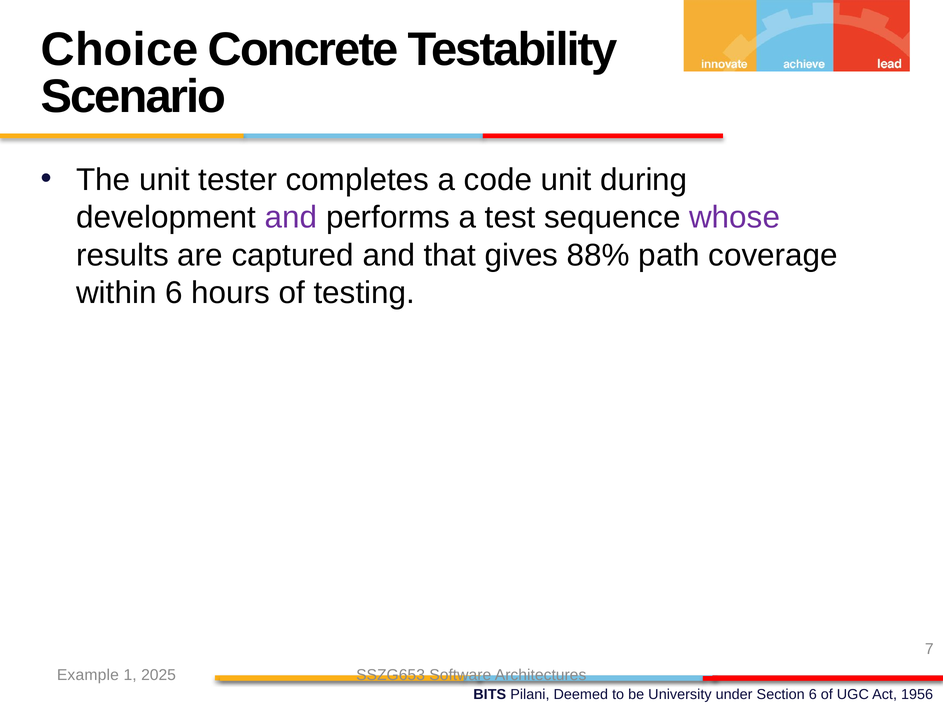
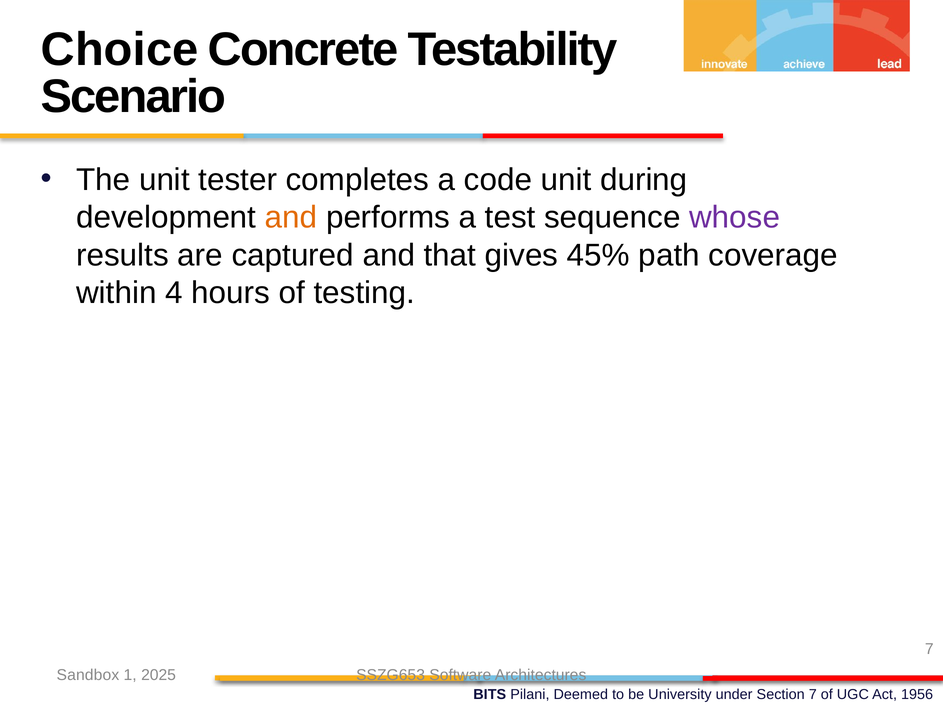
and colour: purple -> orange (291, 218)
88%: 88% -> 45% (598, 255)
within 6: 6 -> 4 (174, 293)
Example: Example -> Sandbox (88, 675)
6: 6 -> 7 (813, 695)
